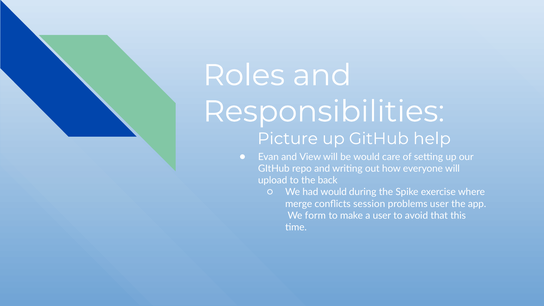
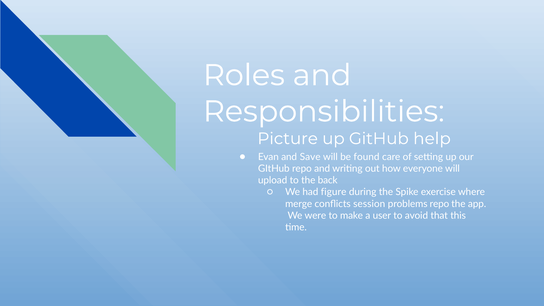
View: View -> Save (310, 157)
be would: would -> found (366, 157)
had would: would -> figure (334, 192)
problems user: user -> repo (439, 204)
form: form -> were (315, 216)
